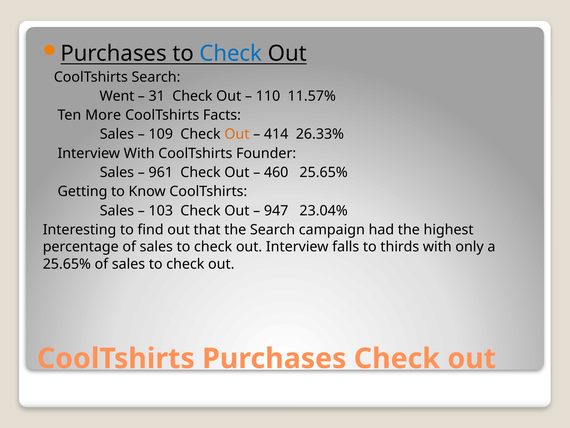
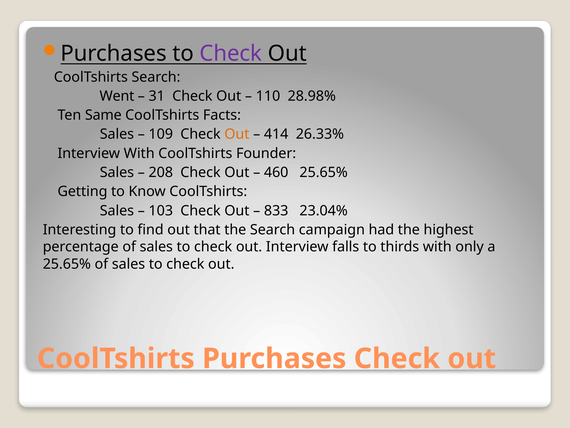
Check colour: blue -> purple (231, 54)
11.57%: 11.57% -> 28.98% (312, 96)
More: More -> Same (103, 115)
961: 961 -> 208 (161, 172)
947: 947 -> 833 (276, 210)
